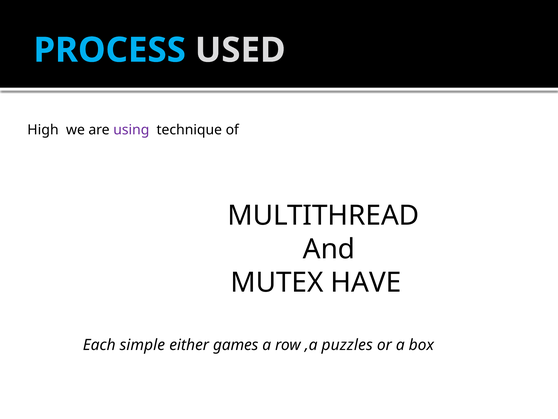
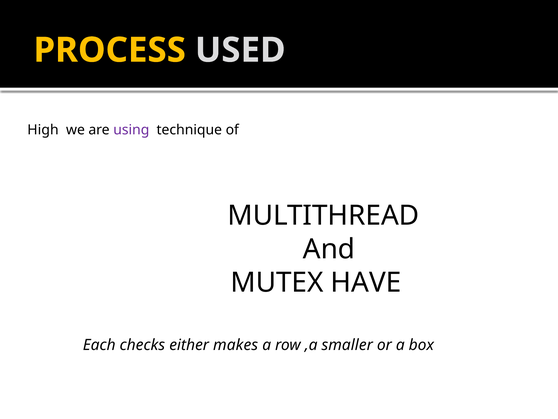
PROCESS colour: light blue -> yellow (110, 50)
simple: simple -> checks (142, 345)
games: games -> makes (236, 345)
puzzles: puzzles -> smaller (347, 345)
